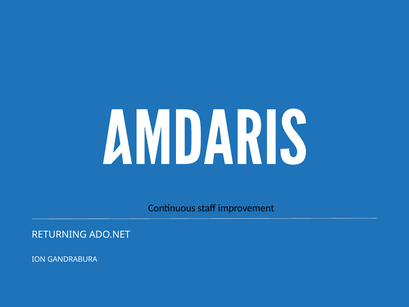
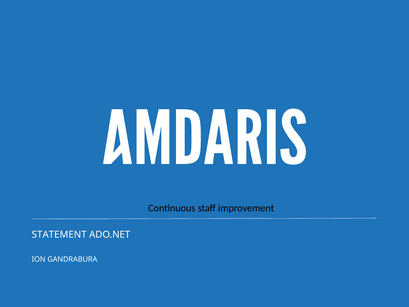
RETURNING: RETURNING -> STATEMENT (59, 234)
